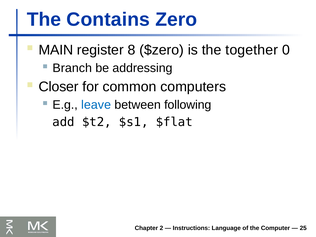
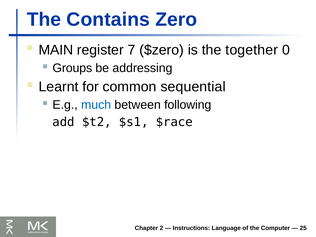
8: 8 -> 7 (132, 50)
Branch: Branch -> Groups (72, 68)
Closer: Closer -> Learnt (59, 87)
computers: computers -> sequential (193, 87)
leave: leave -> much (96, 105)
$flat: $flat -> $race (174, 122)
